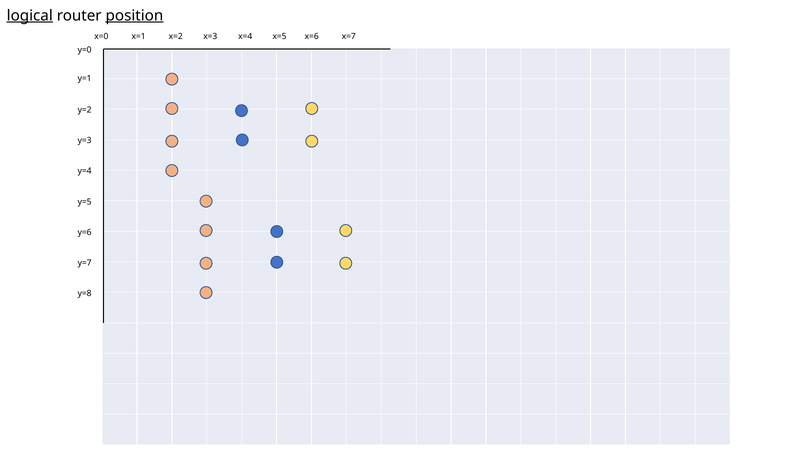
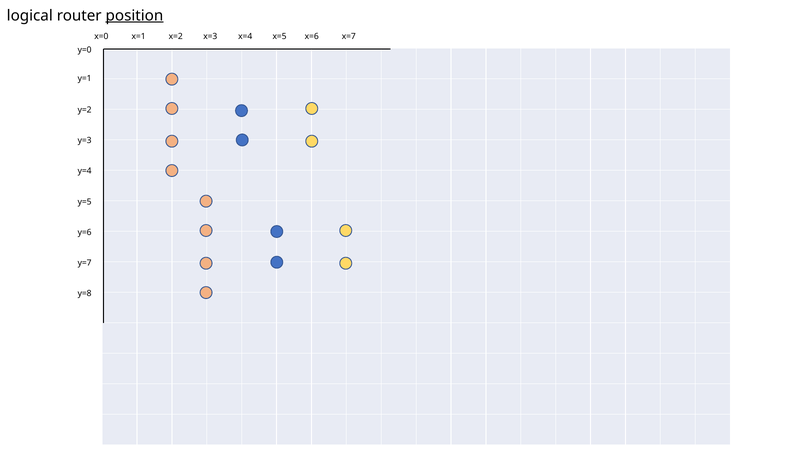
logical underline: present -> none (30, 16)
